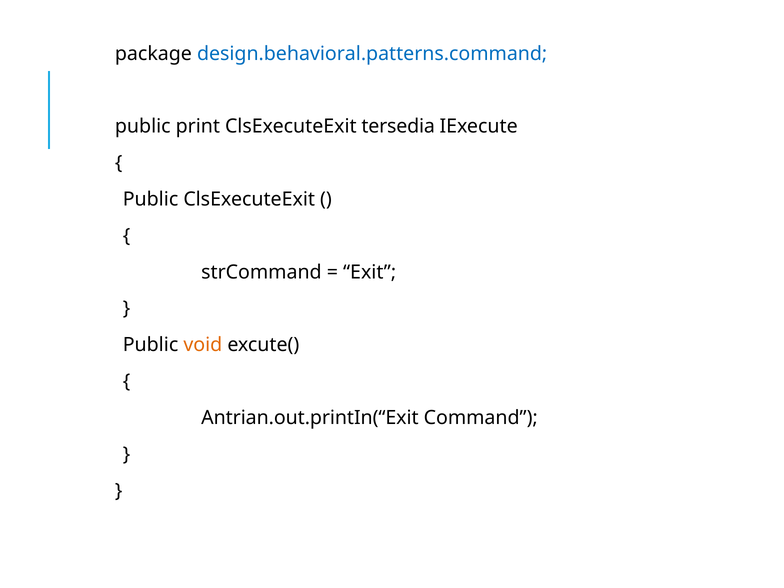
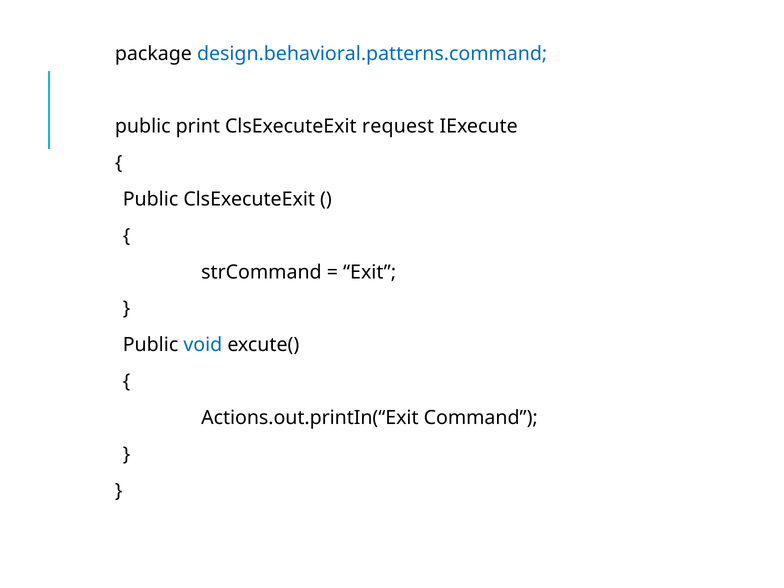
tersedia: tersedia -> request (398, 126)
void colour: orange -> blue (203, 345)
Antrian.out.printIn(“Exit: Antrian.out.printIn(“Exit -> Actions.out.printIn(“Exit (310, 418)
